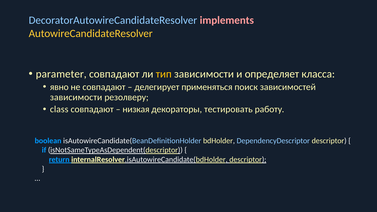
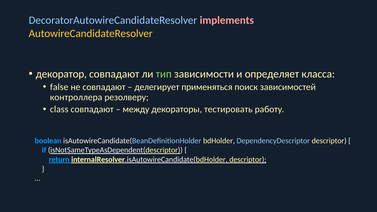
parameter: parameter -> декоратор (61, 74)
тип colour: yellow -> light green (164, 74)
явно: явно -> false (59, 87)
зависимости: зависимости -> контроллера (76, 97)
низкая: низкая -> между (136, 109)
